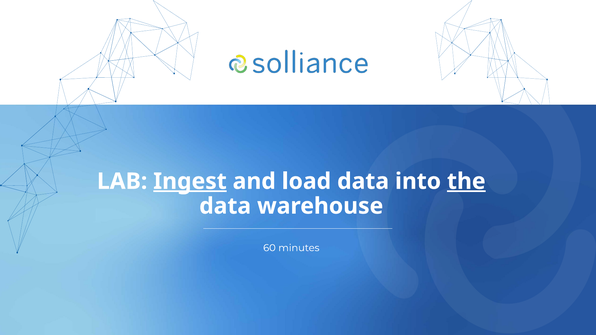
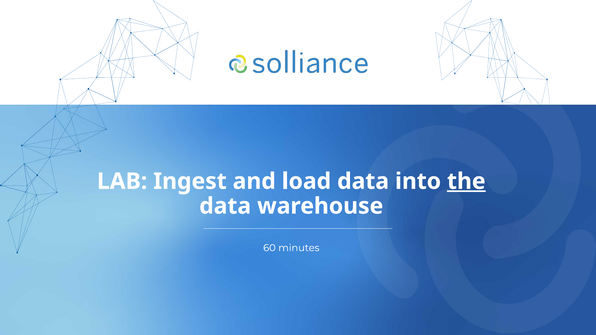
Ingest underline: present -> none (190, 181)
